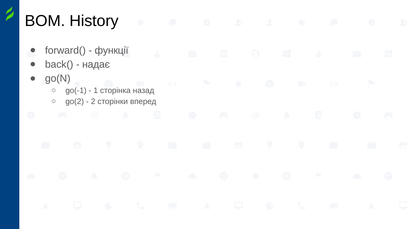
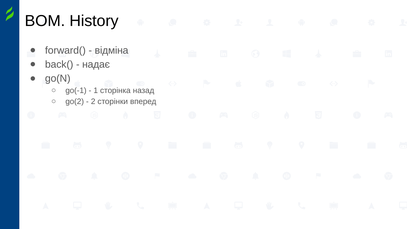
функції: функції -> відміна (112, 50)
